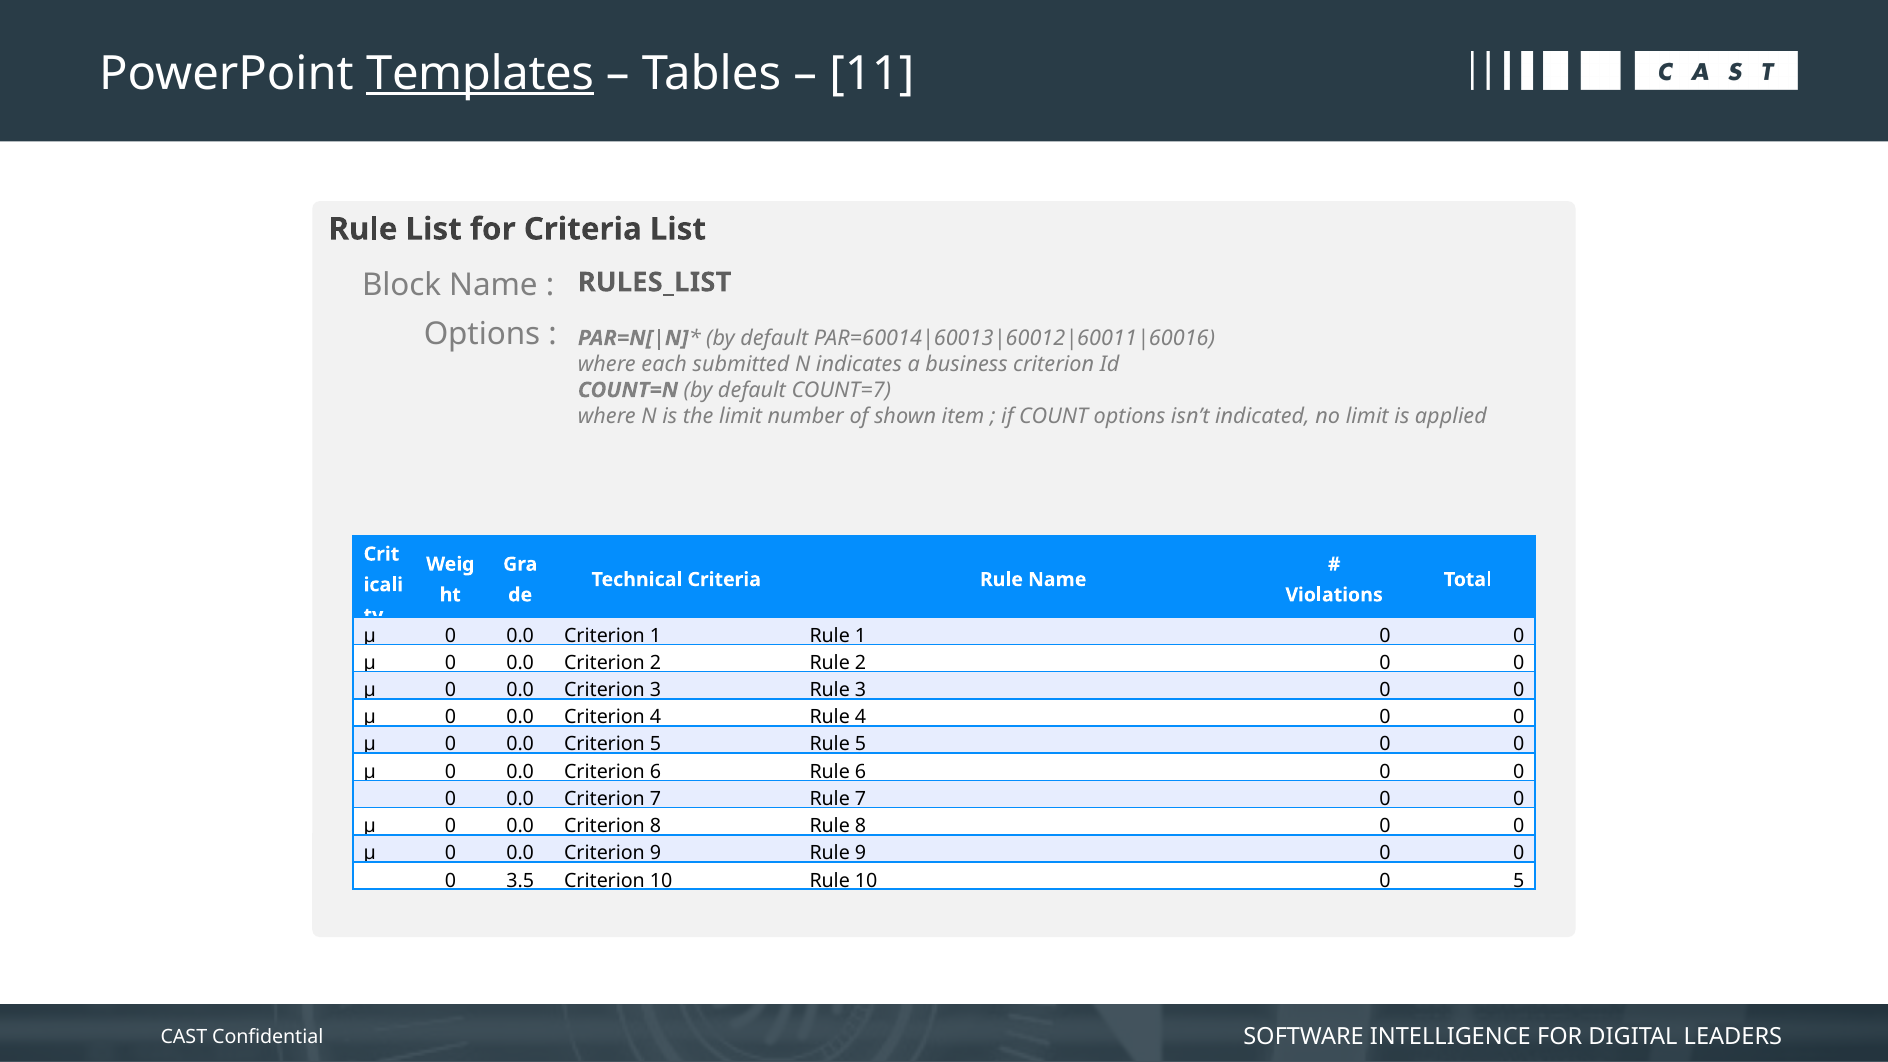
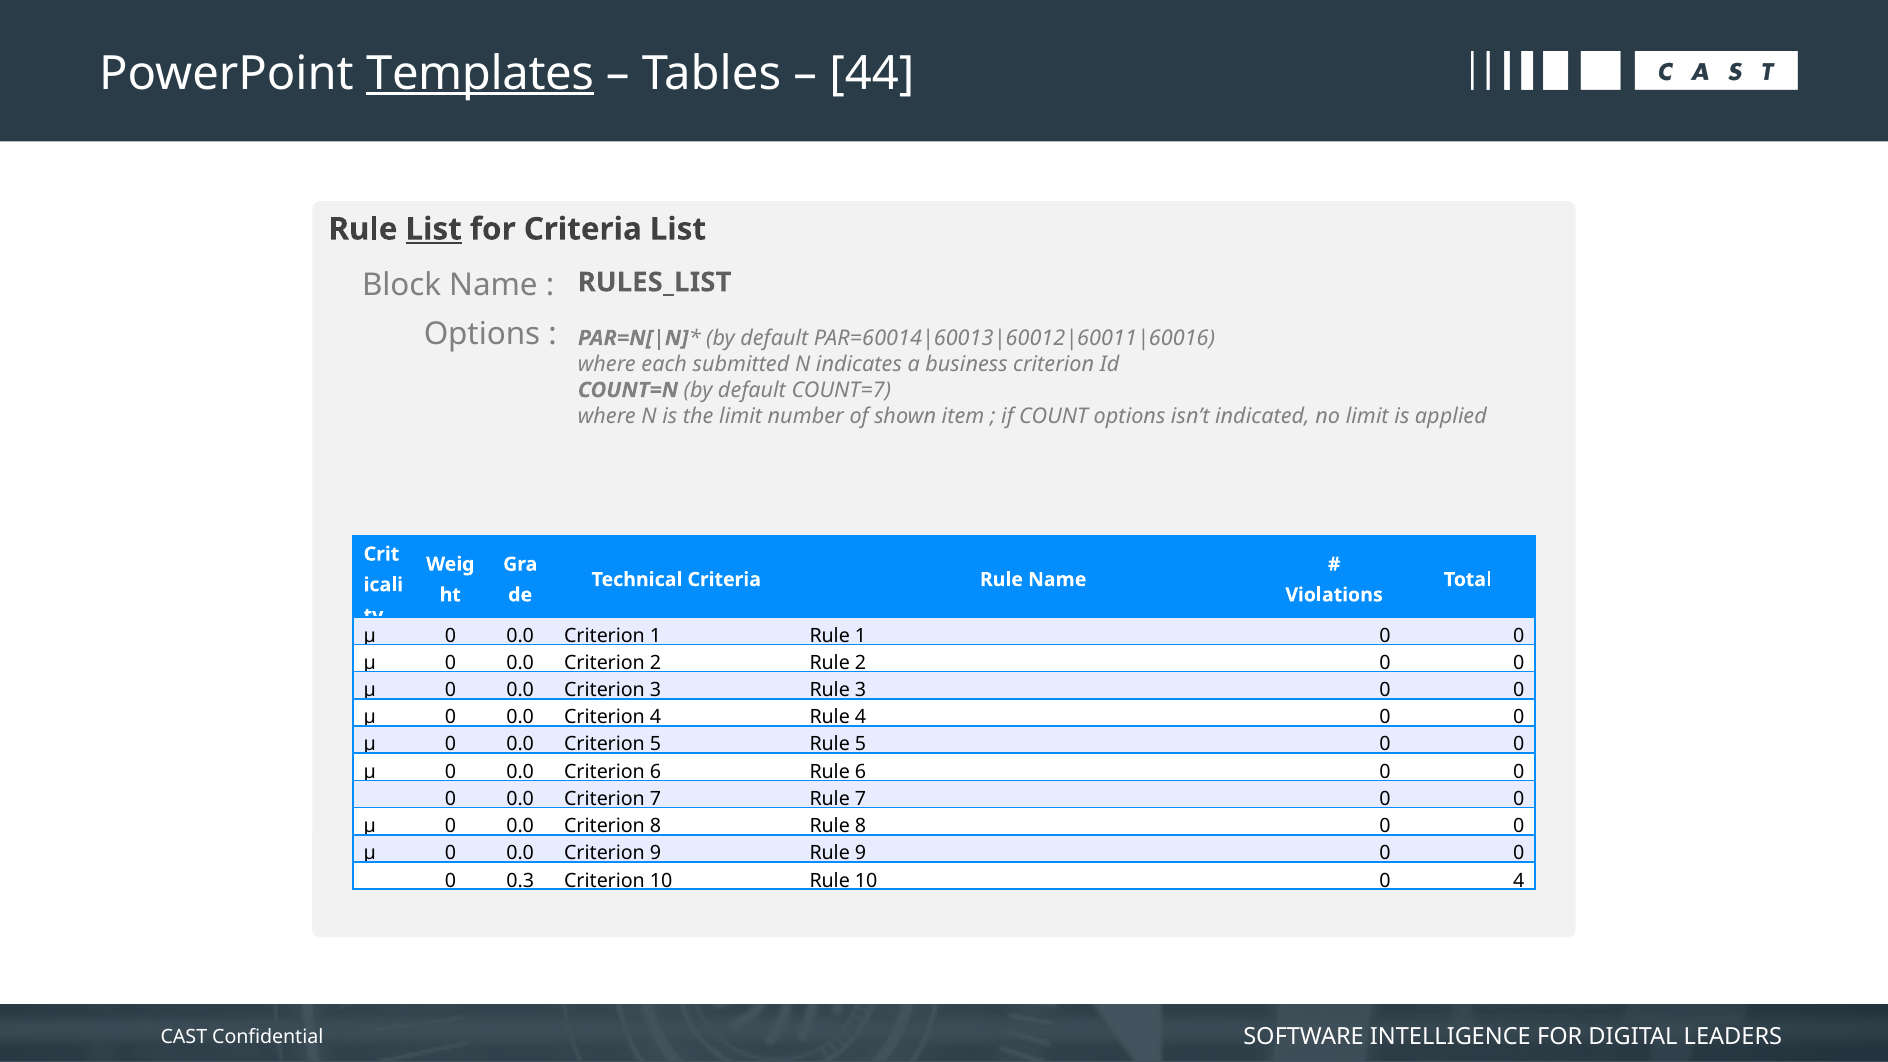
11: 11 -> 44 (872, 74)
List underline: none -> present (434, 229)
3.5: 3.5 -> 0.3 (520, 881)
0 5: 5 -> 4 (1519, 881)
